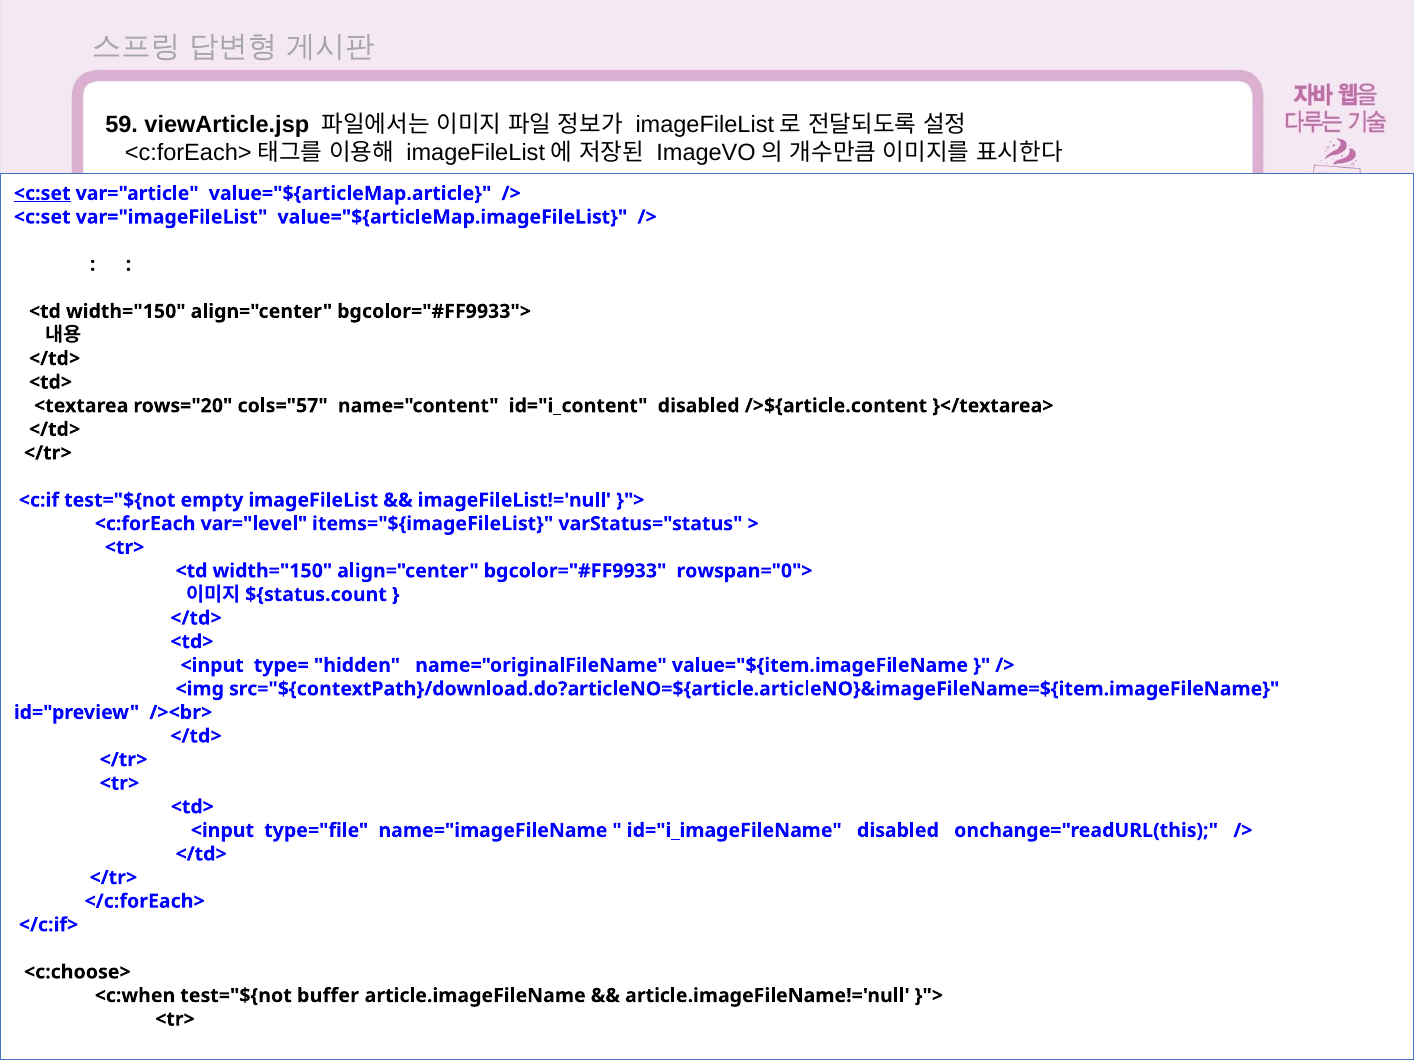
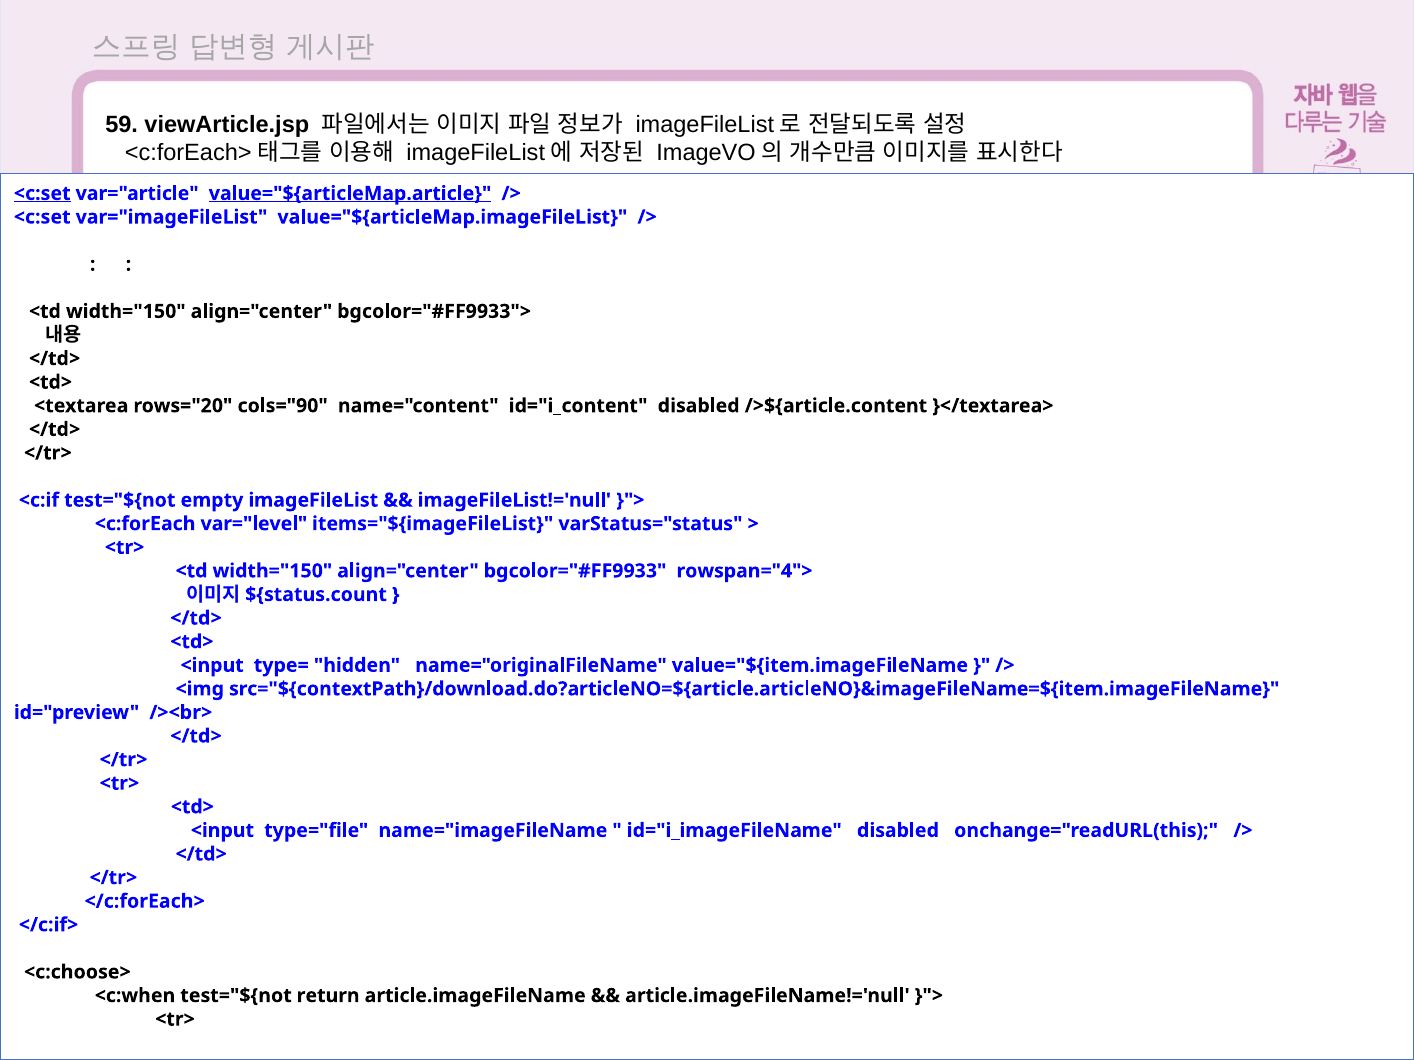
value="${articleMap.article underline: none -> present (350, 194)
cols="57: cols="57 -> cols="90 (283, 406)
rowspan="0">: rowspan="0"> -> rowspan="4"> (745, 571)
buffer: buffer -> return (328, 996)
